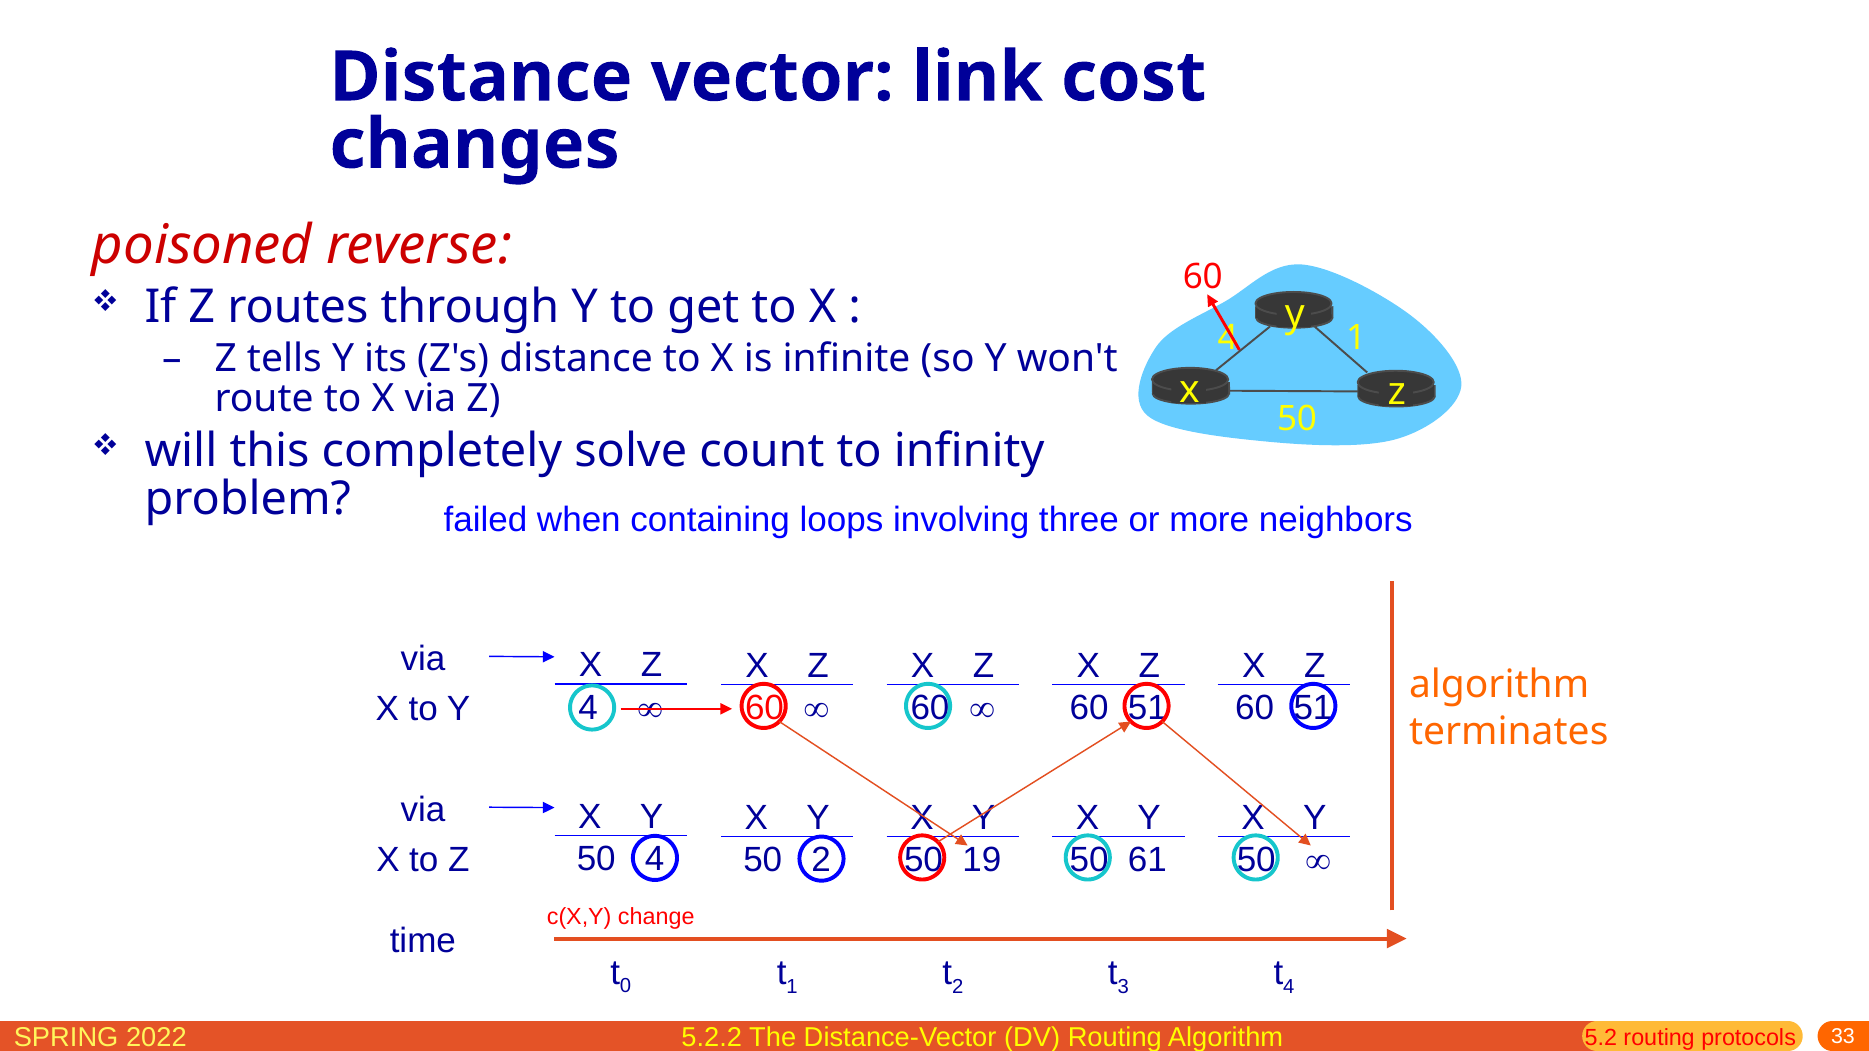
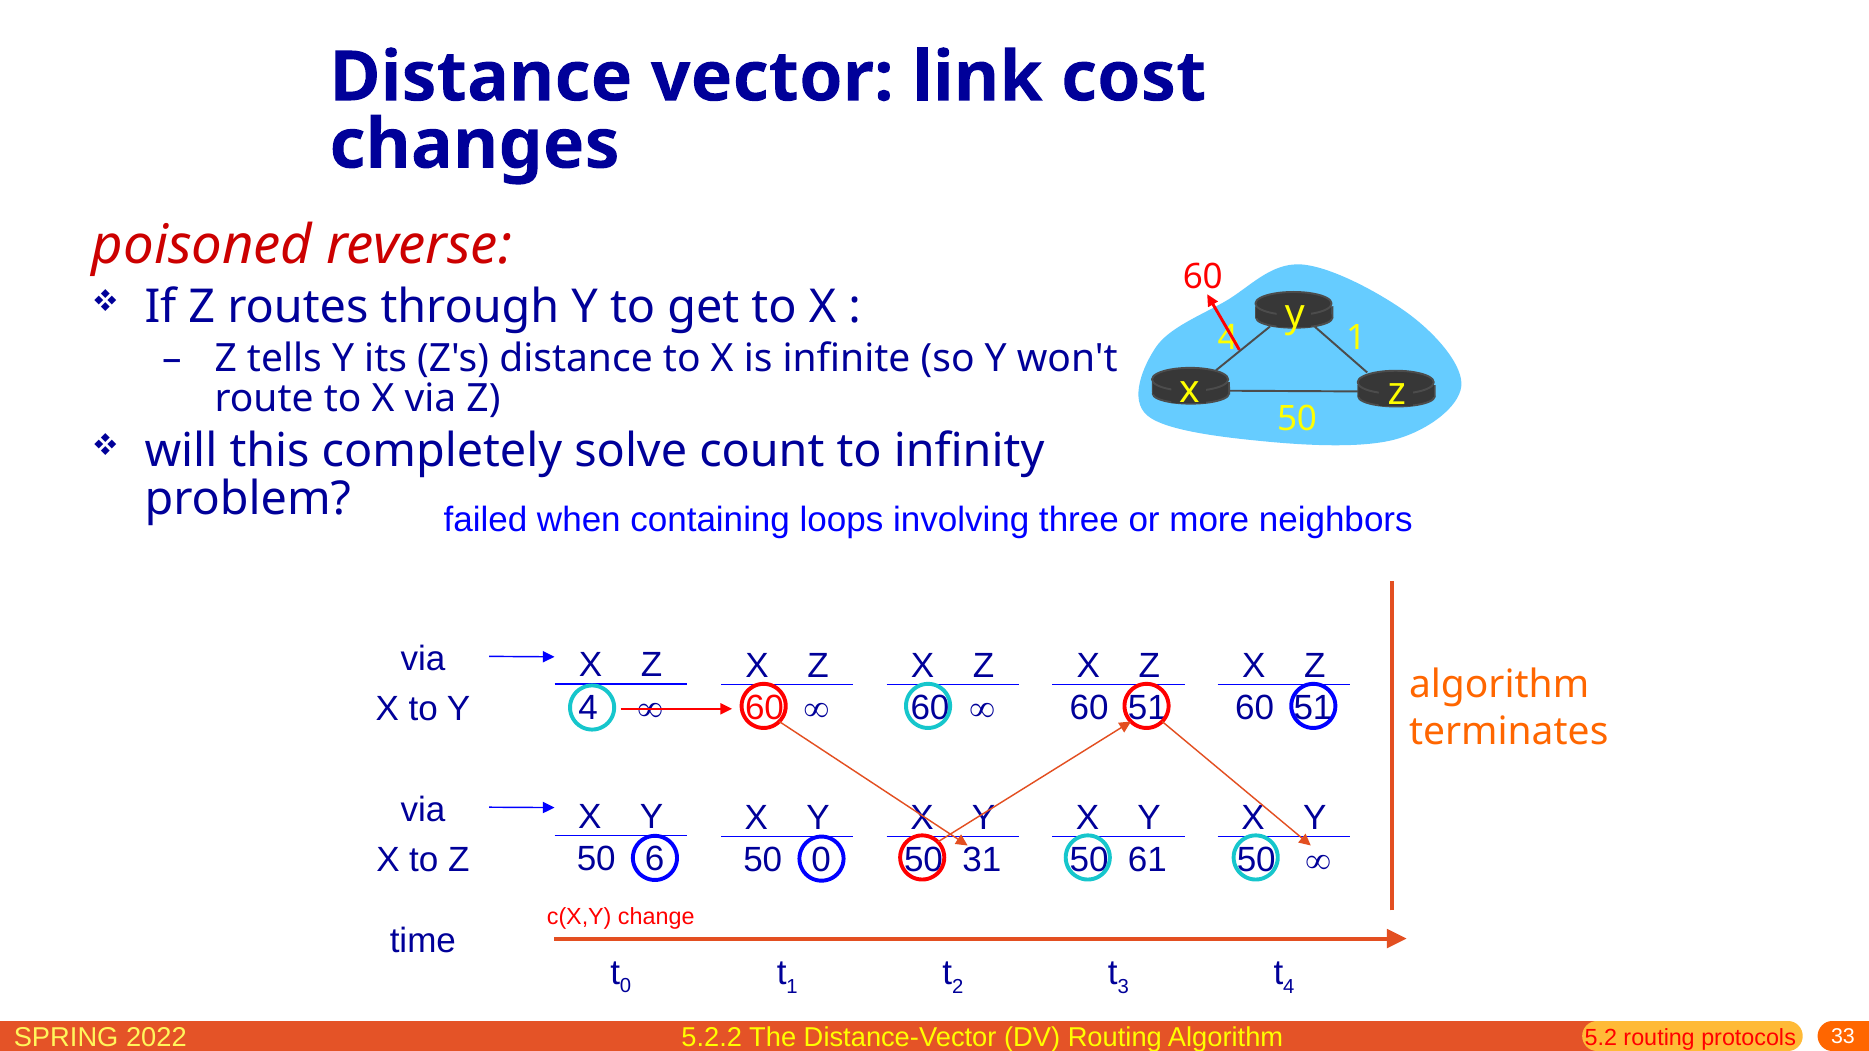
50 4: 4 -> 6 (655, 859)
50 2: 2 -> 0 (821, 860)
19: 19 -> 31 (982, 860)
